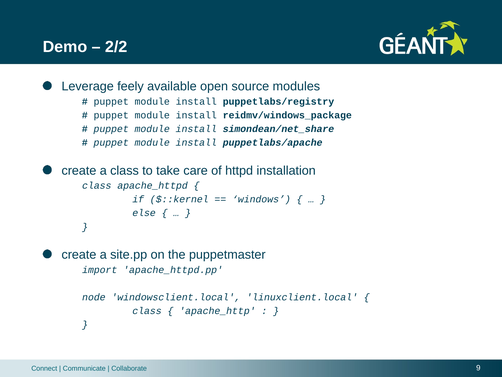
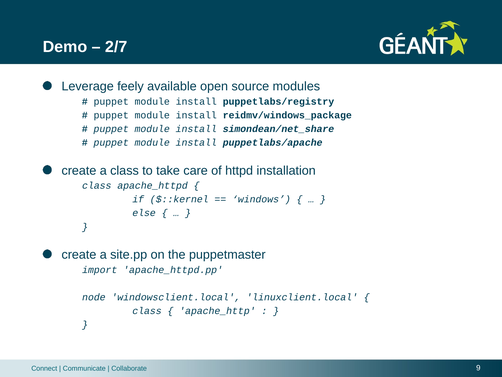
2/2: 2/2 -> 2/7 (116, 47)
